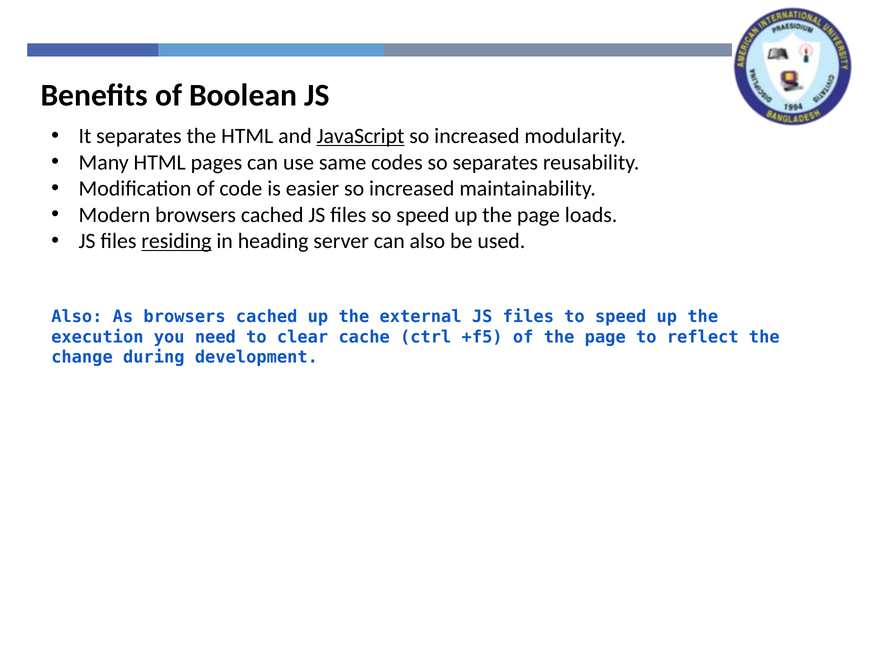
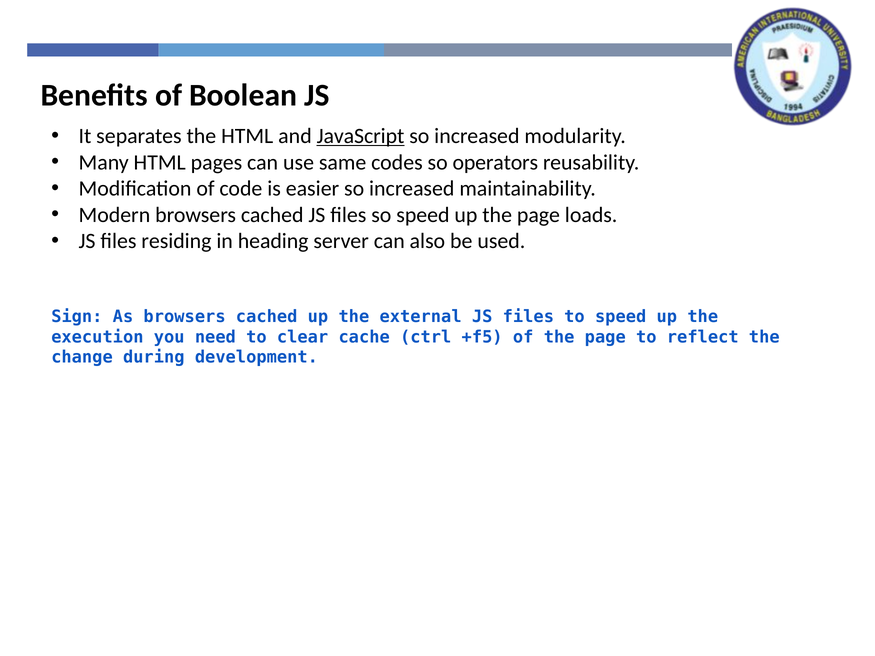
so separates: separates -> operators (495, 162)
residing underline: present -> none (176, 241)
Also: Also -> Sign (77, 317)
